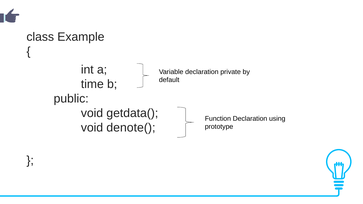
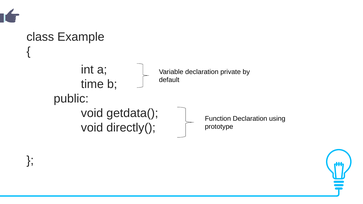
denote(: denote( -> directly( (131, 128)
